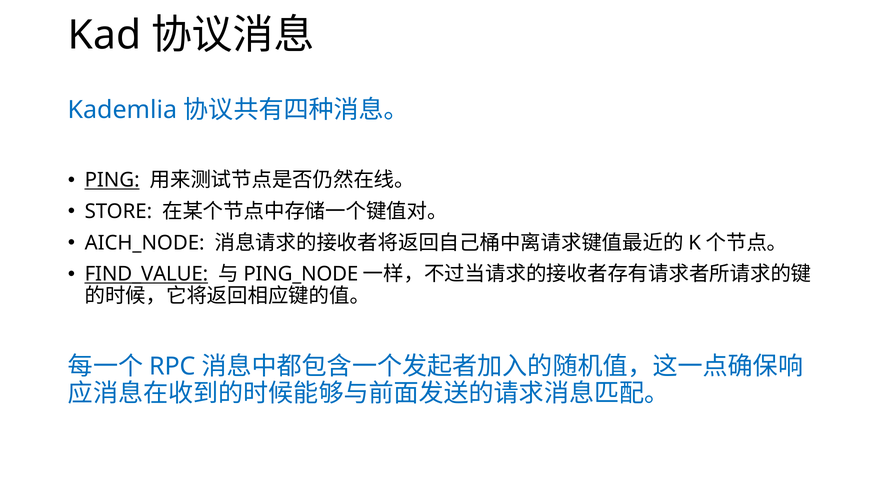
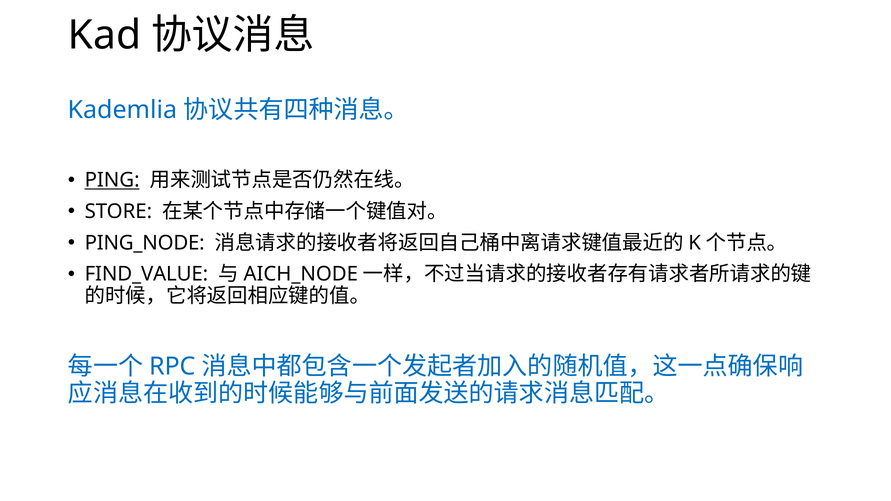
AICH_NODE: AICH_NODE -> PING_NODE (145, 243)
FIND_VALUE underline: present -> none (146, 274)
PING_NODE: PING_NODE -> AICH_NODE (301, 274)
